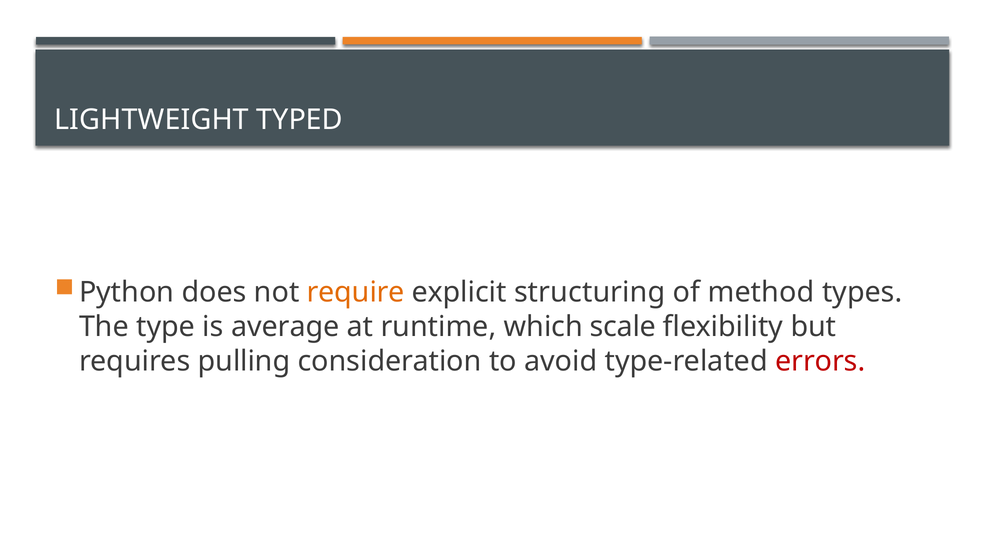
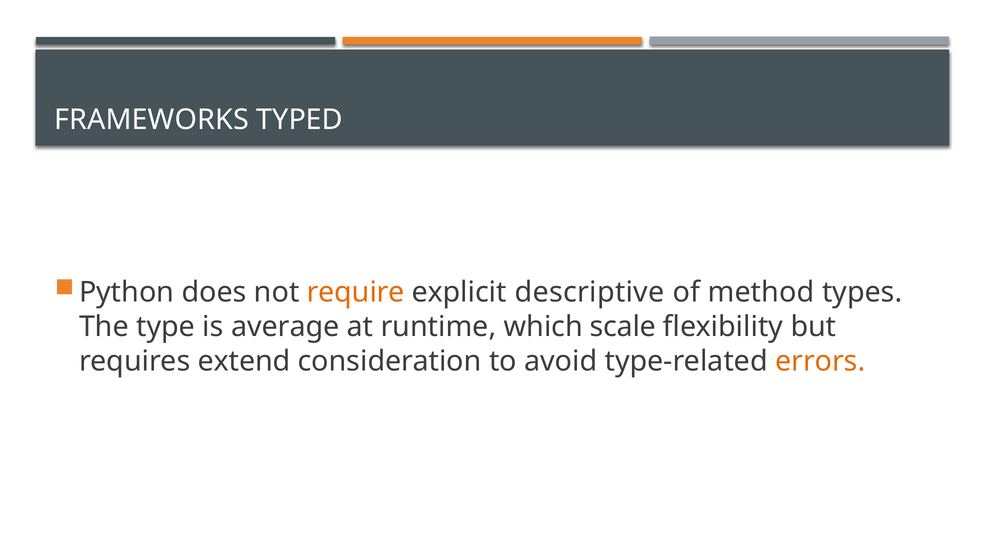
LIGHTWEIGHT: LIGHTWEIGHT -> FRAMEWORKS (152, 120)
structuring: structuring -> descriptive (590, 292)
pulling: pulling -> extend (244, 361)
errors colour: red -> orange (820, 361)
